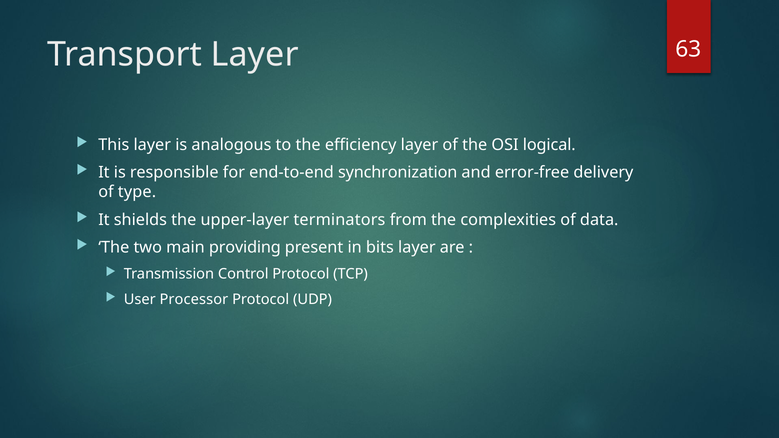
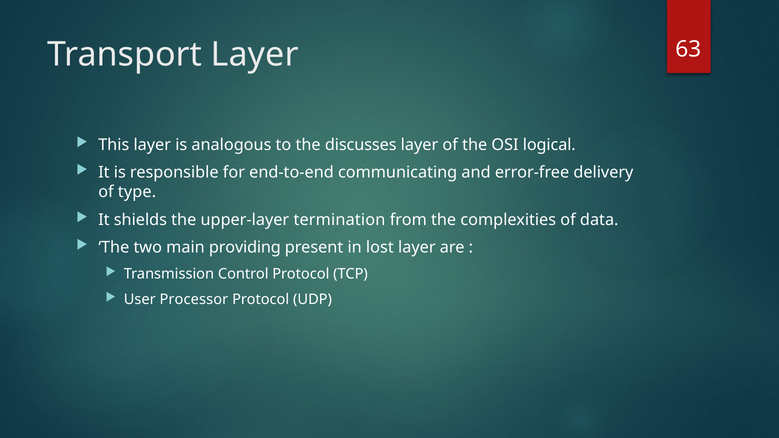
efficiency: efficiency -> discusses (361, 145)
synchronization: synchronization -> communicating (398, 173)
terminators: terminators -> termination (339, 220)
bits: bits -> lost (380, 247)
